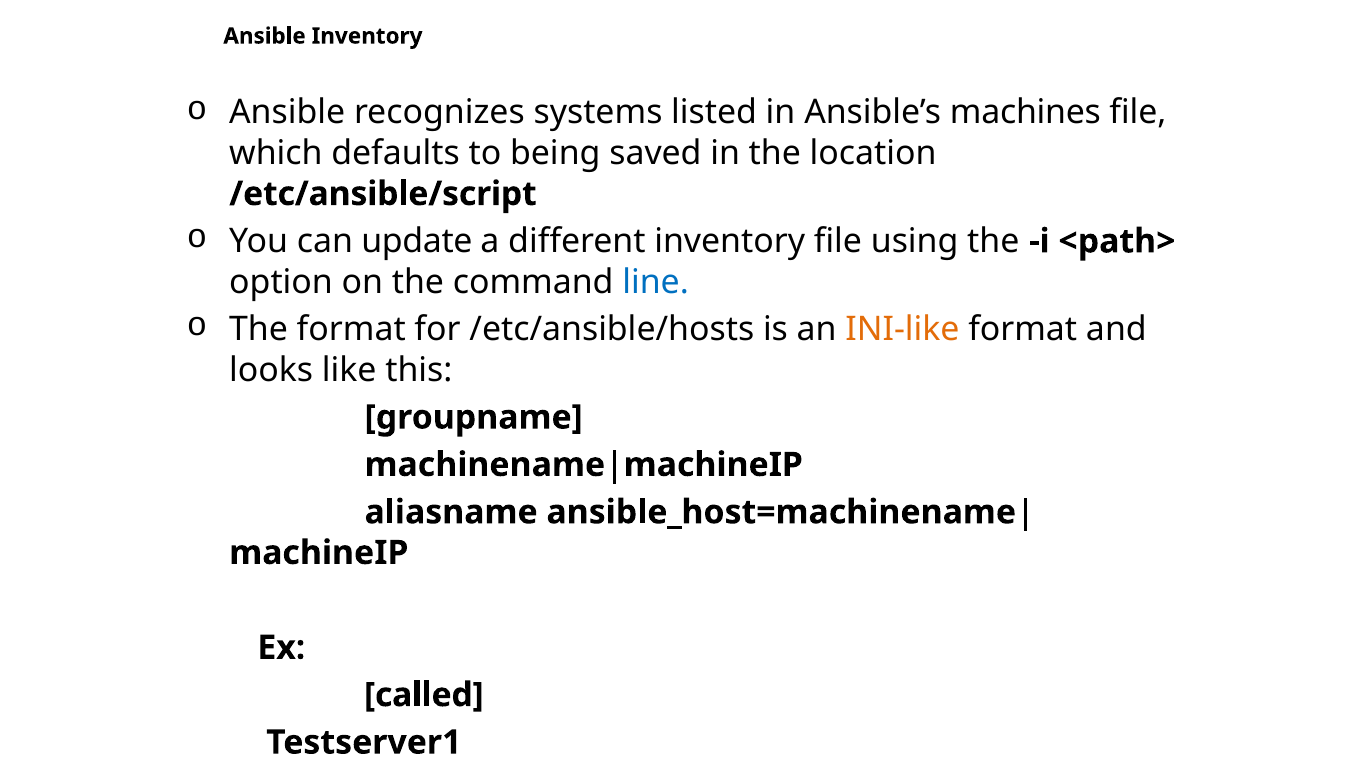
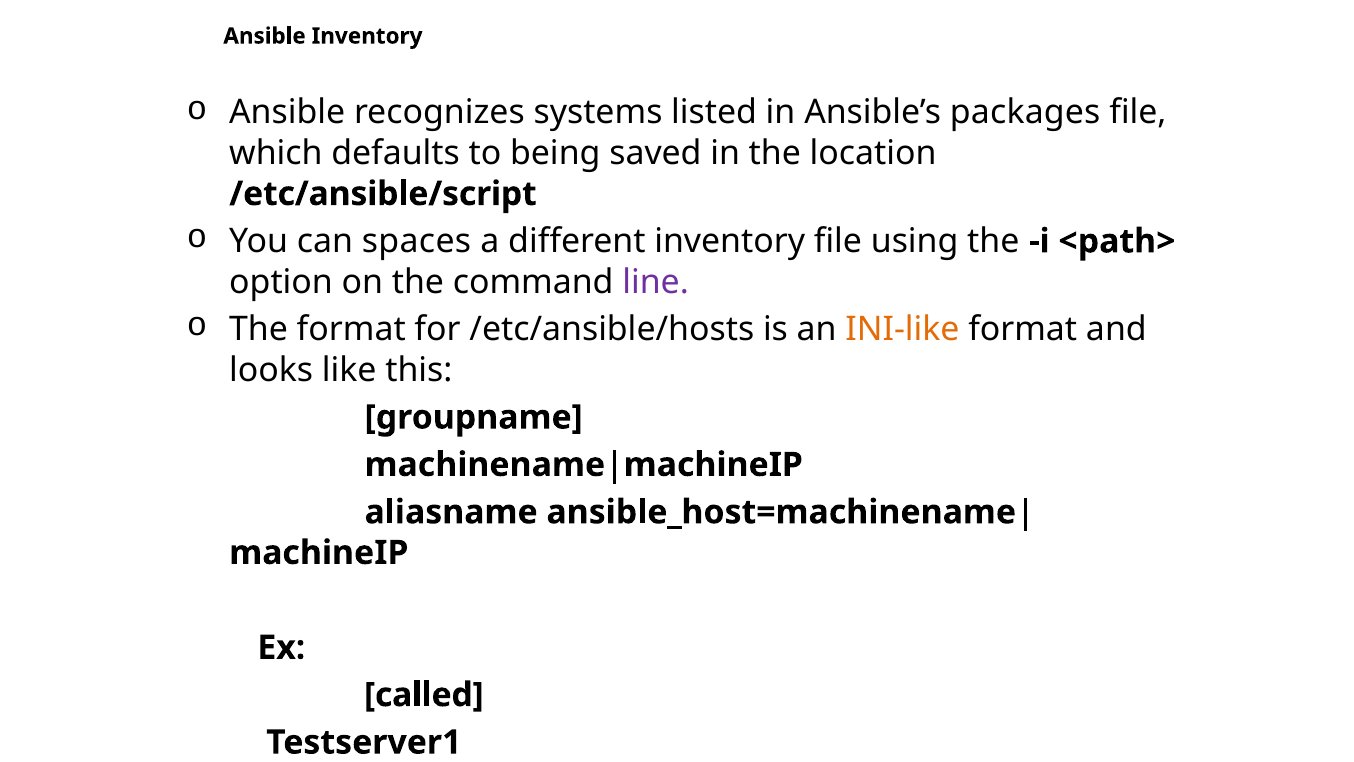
machines: machines -> packages (1025, 113)
update: update -> spaces (417, 241)
line colour: blue -> purple (656, 282)
